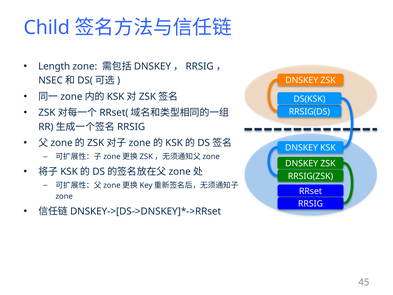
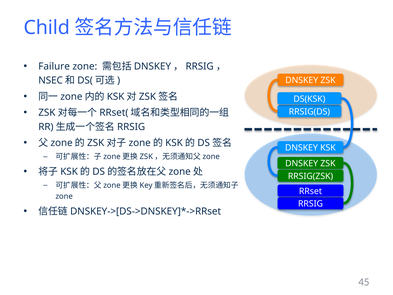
Length: Length -> Failure (54, 66)
